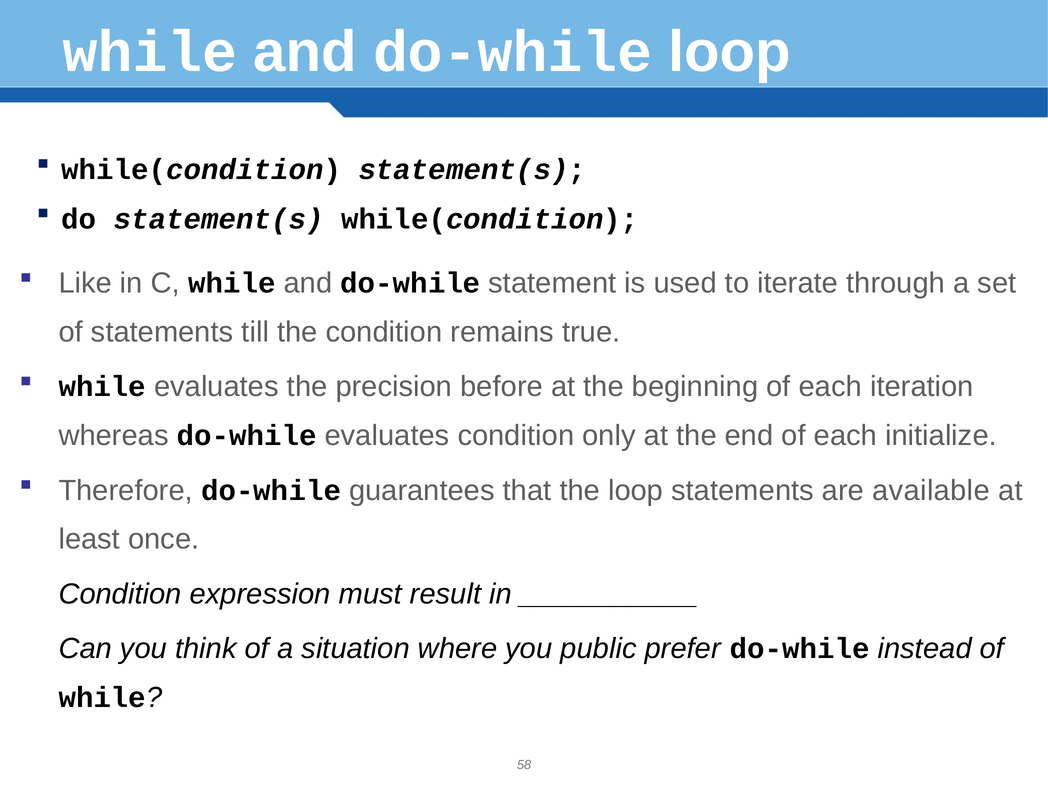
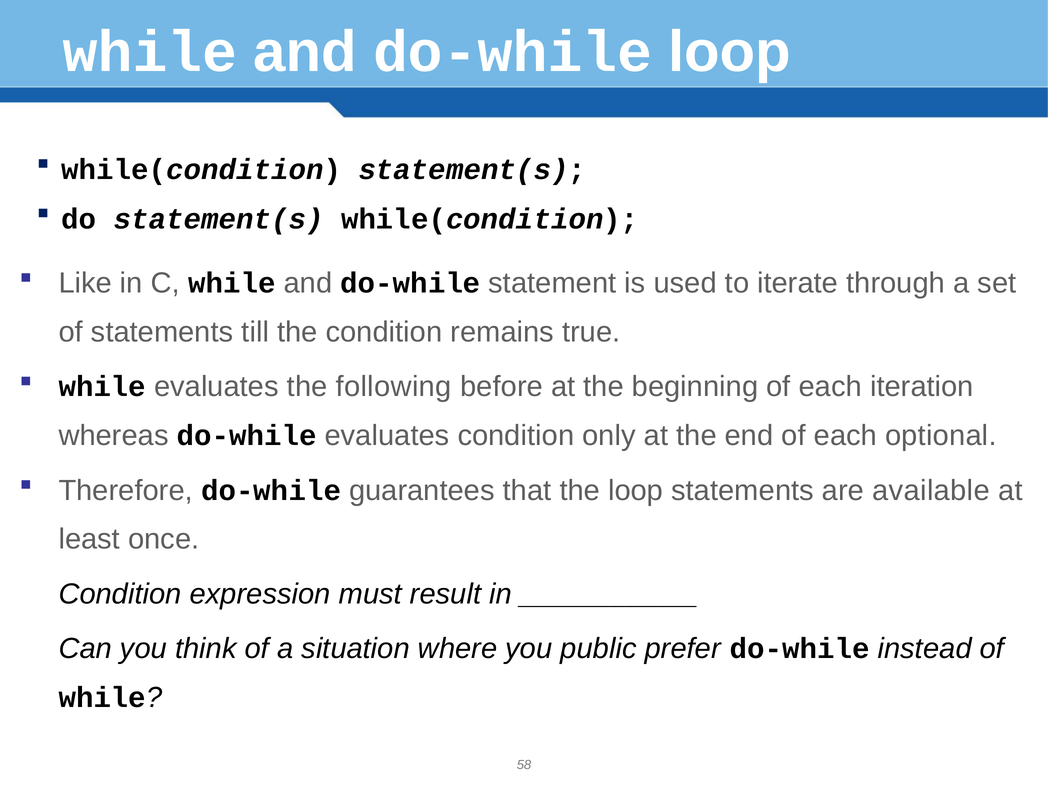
precision: precision -> following (394, 387)
initialize: initialize -> optional (941, 436)
